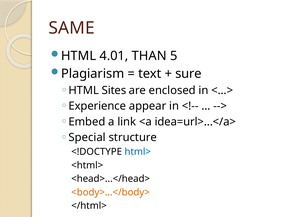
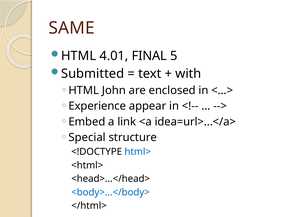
THAN: THAN -> FINAL (149, 56)
Plagiarism: Plagiarism -> Submitted (93, 74)
sure: sure -> with (188, 74)
Sites: Sites -> John (114, 90)
<body>...</body> colour: orange -> blue (111, 192)
